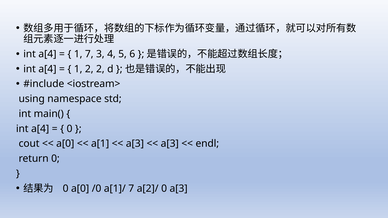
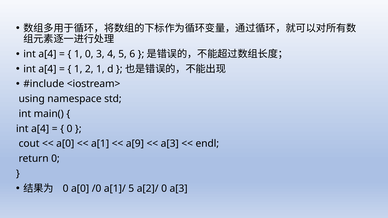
1 7: 7 -> 0 (89, 54)
2 2: 2 -> 1 (100, 69)
a[3: a[3 -> a[9 (135, 144)
a[1]/ 7: 7 -> 5 (131, 189)
